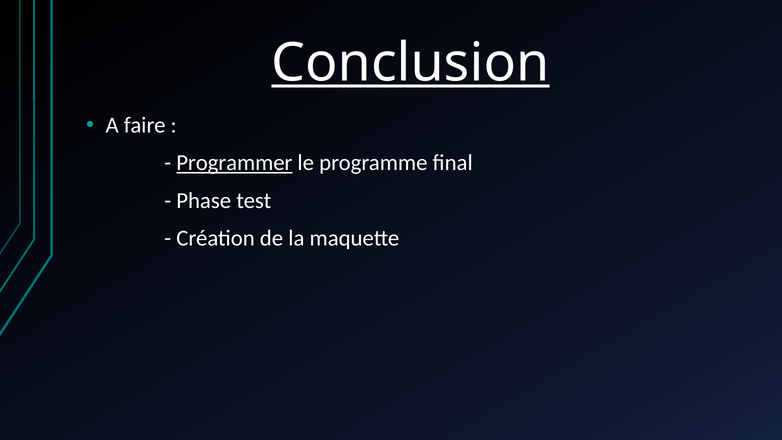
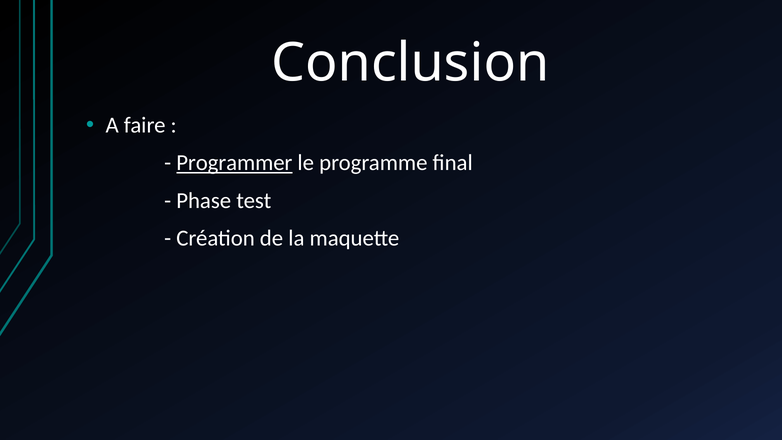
Conclusion underline: present -> none (410, 63)
